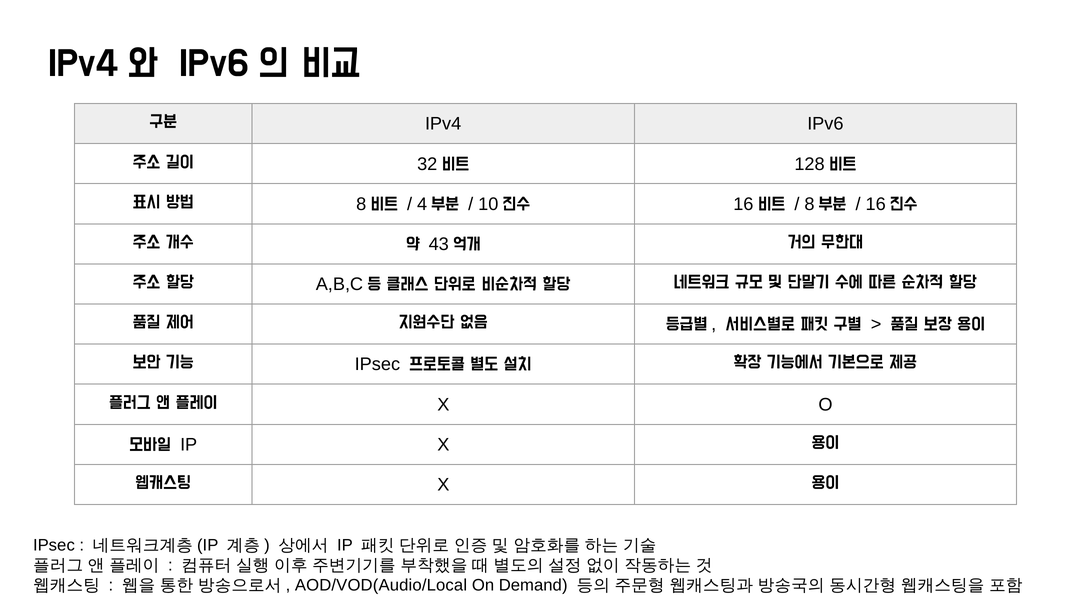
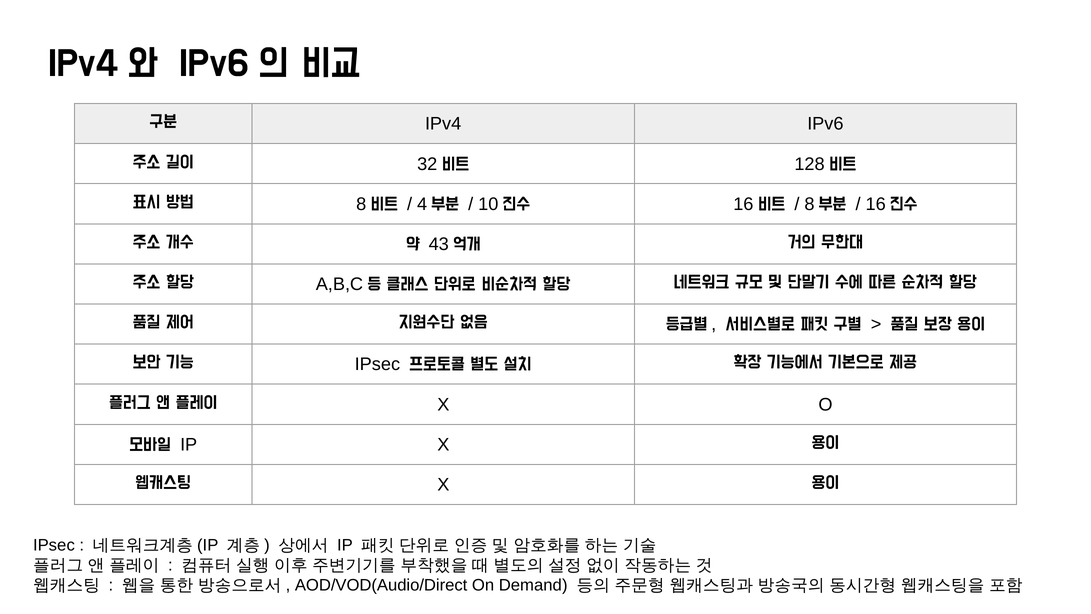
AOD/VOD(Audio/Local: AOD/VOD(Audio/Local -> AOD/VOD(Audio/Direct (381, 585)
